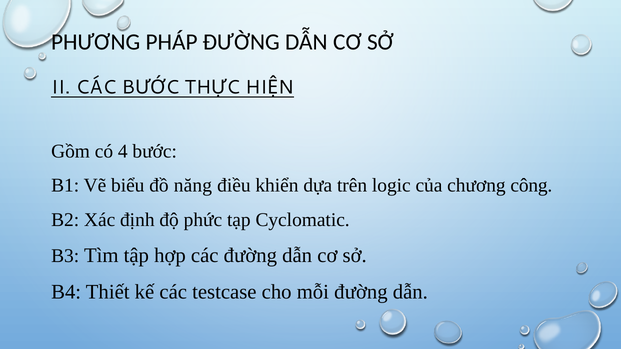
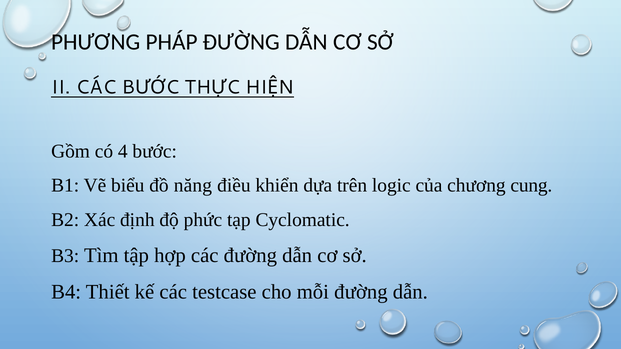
công: công -> cung (531, 186)
